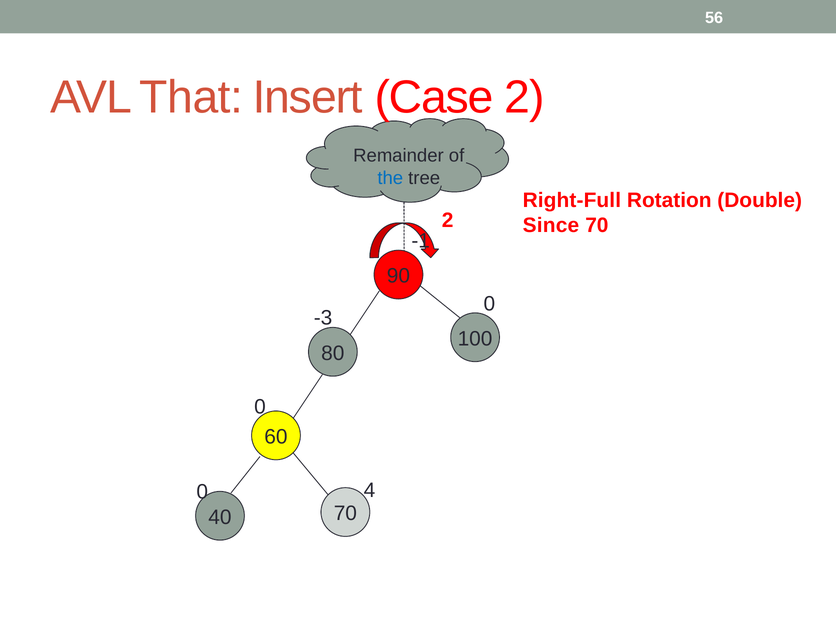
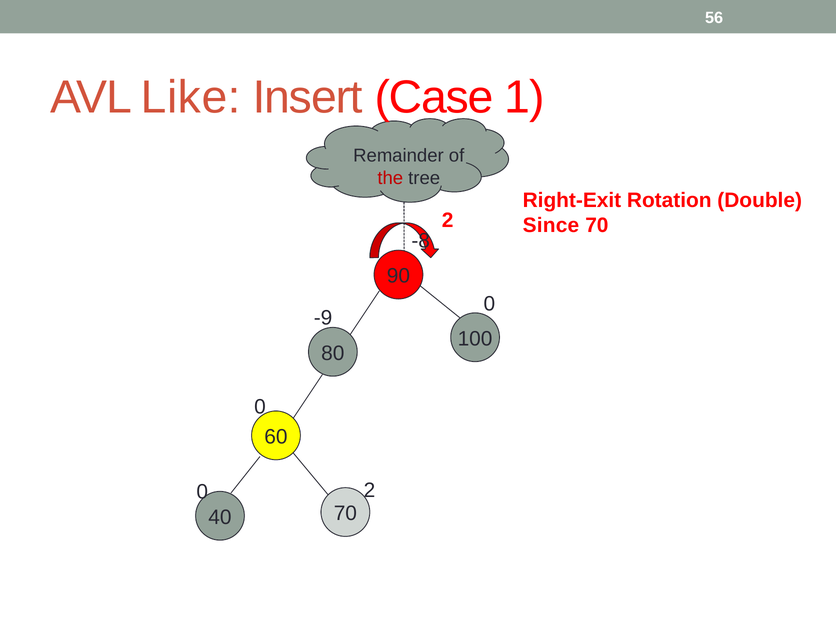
That: That -> Like (191, 97)
Case 2: 2 -> 1 (525, 97)
the colour: blue -> red (390, 178)
Right-Full: Right-Full -> Right-Exit (572, 200)
-1: -1 -> -8 (421, 241)
-3: -3 -> -9 (323, 318)
0 4: 4 -> 2 (369, 490)
